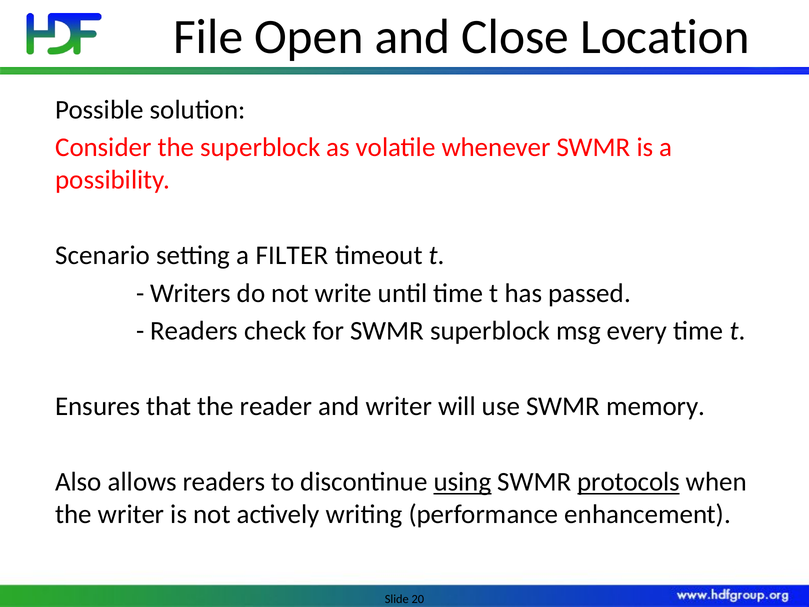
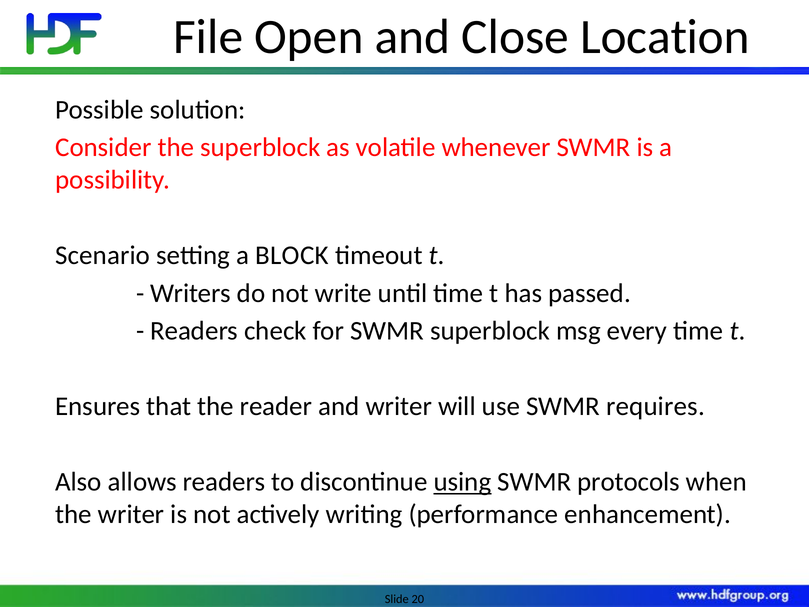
FILTER: FILTER -> BLOCK (292, 255)
memory: memory -> requires (656, 406)
protocols underline: present -> none (629, 482)
